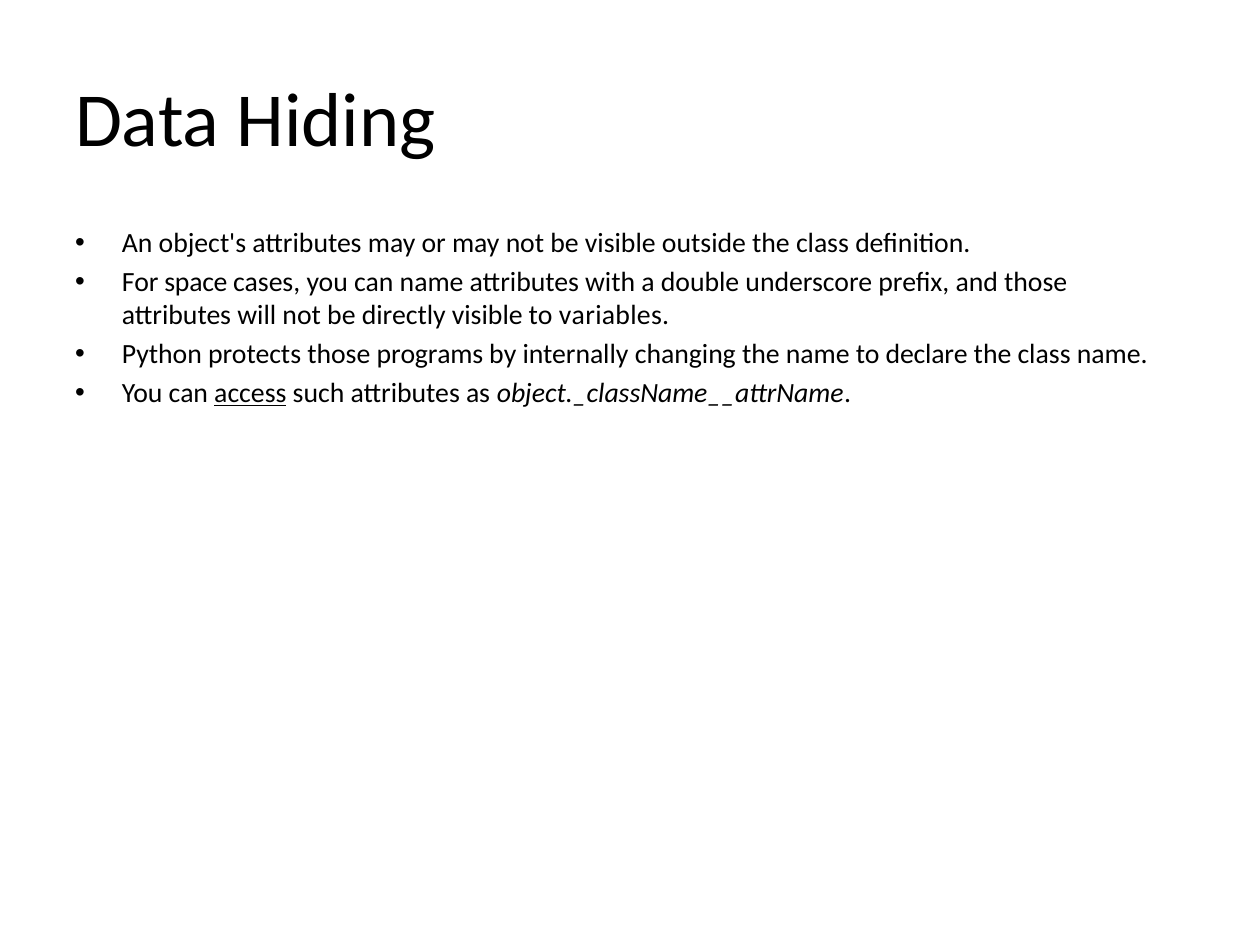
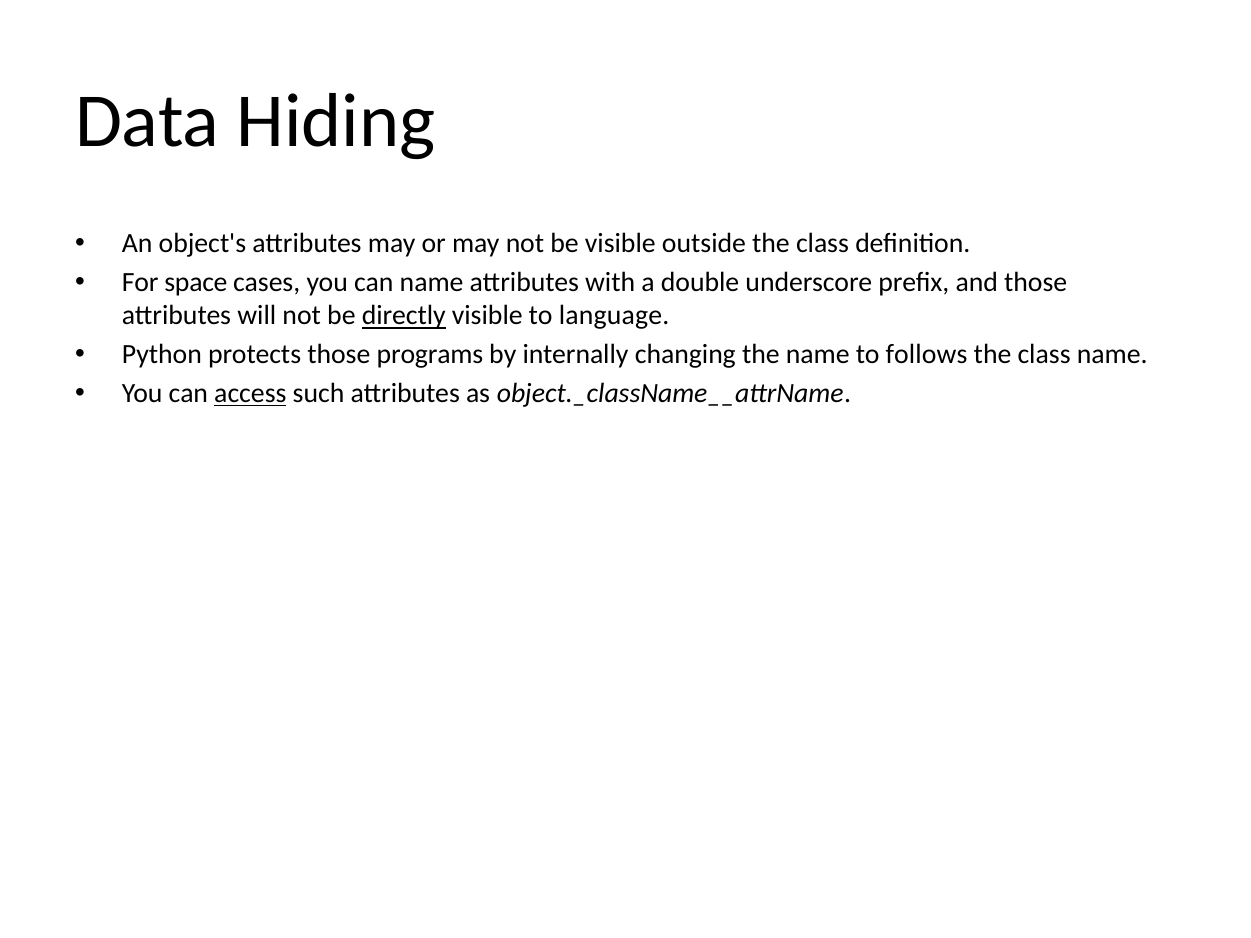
directly underline: none -> present (404, 316)
variables: variables -> language (614, 316)
declare: declare -> follows (926, 355)
